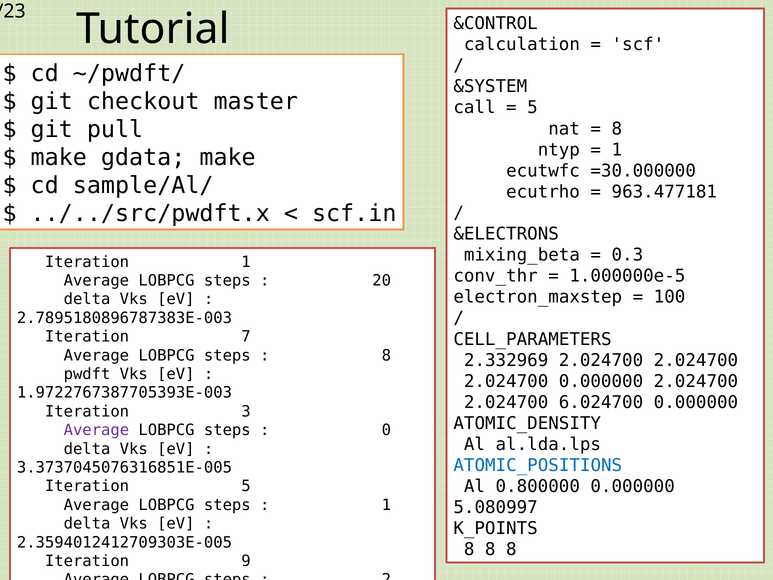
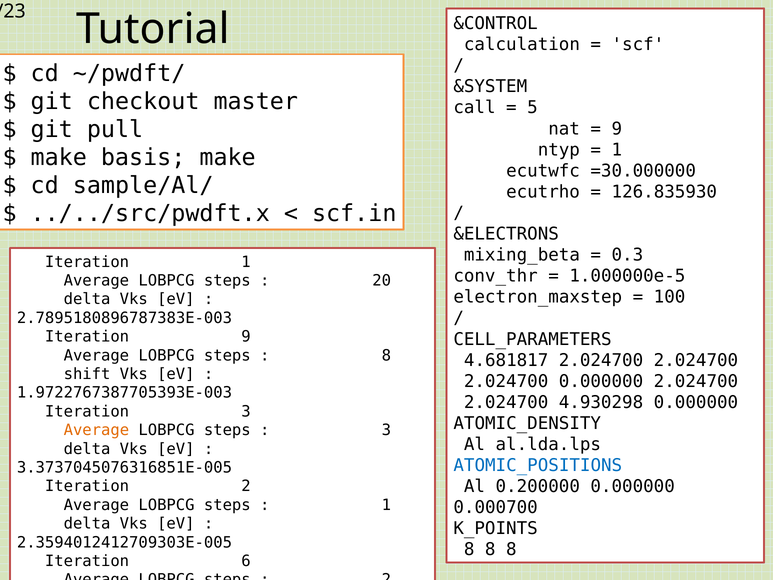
8: 8 -> 9 (617, 129)
gdata: gdata -> basis (143, 157)
963.477181: 963.477181 -> 126.835930 (664, 192)
Iteration 7: 7 -> 9 (246, 337)
2.332969: 2.332969 -> 4.681817 (506, 360)
pwdft: pwdft -> shift (87, 374)
6.024700: 6.024700 -> 4.930298 (601, 402)
Average colour: purple -> orange (96, 430)
0: 0 -> 3 (386, 430)
0.800000: 0.800000 -> 0.200000 (538, 486)
Iteration 5: 5 -> 2 (246, 486)
5.080997: 5.080997 -> 0.000700 (496, 507)
9: 9 -> 6 (246, 561)
